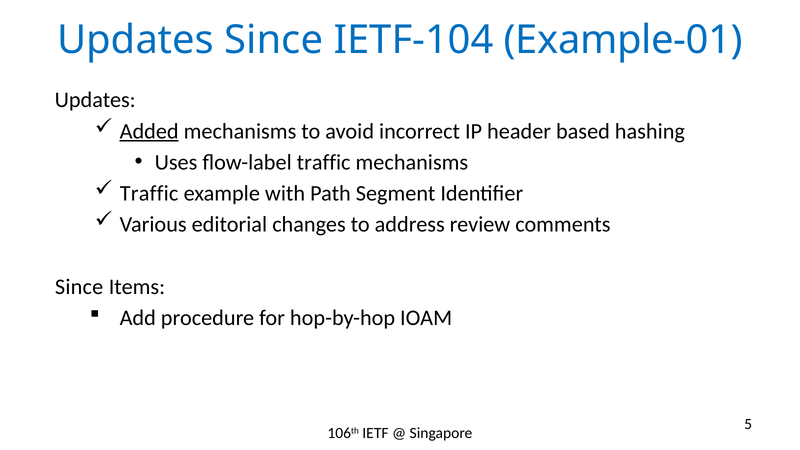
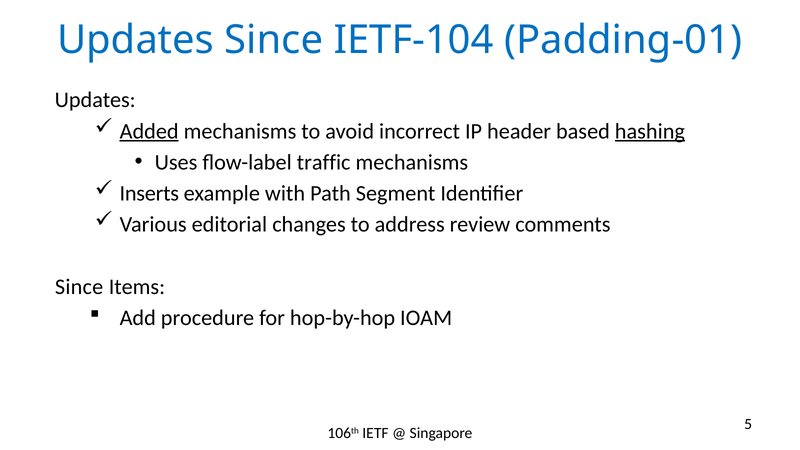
Example-01: Example-01 -> Padding-01 (623, 40)
hashing underline: none -> present (650, 131)
Traffic: Traffic -> Inserts (149, 194)
